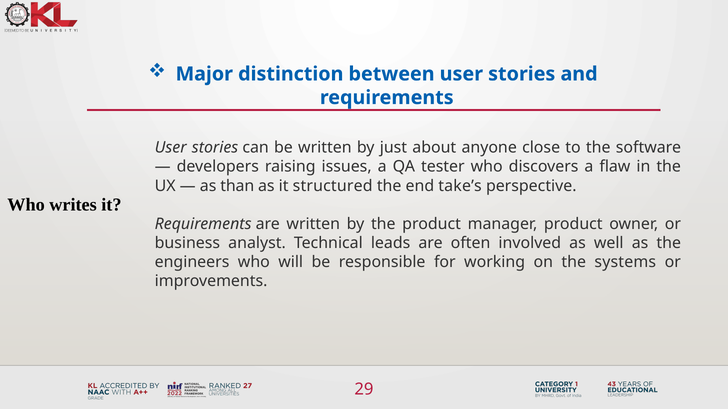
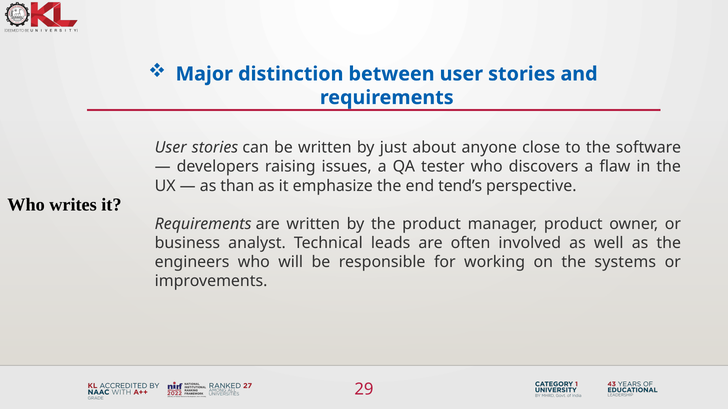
structured: structured -> emphasize (333, 186)
take’s: take’s -> tend’s (460, 186)
